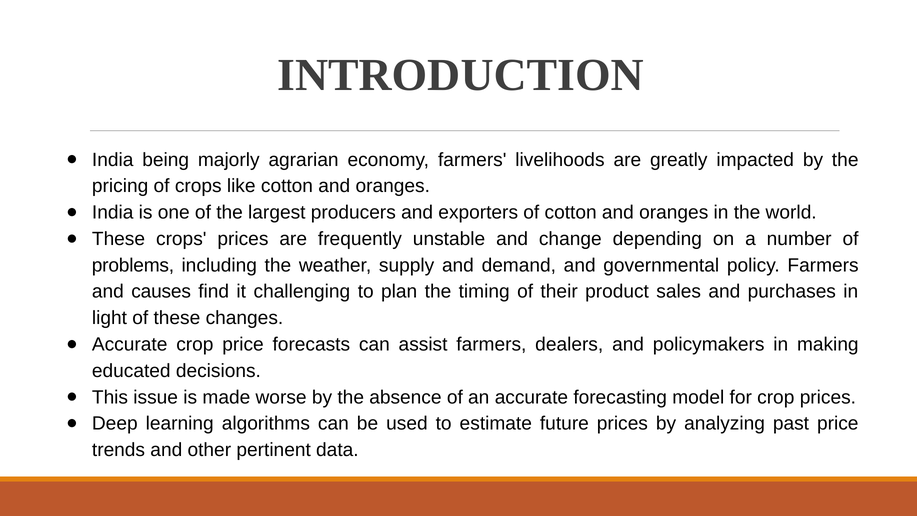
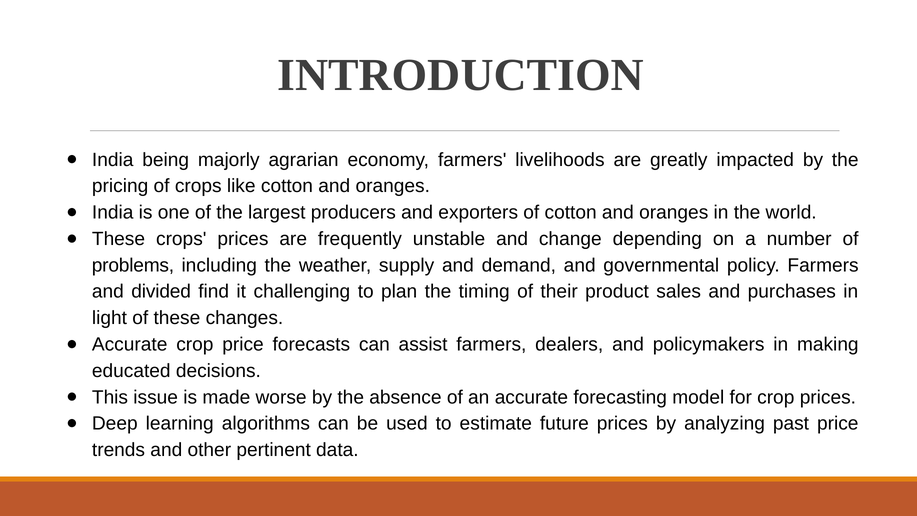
causes: causes -> divided (161, 292)
